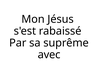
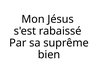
avec: avec -> bien (49, 54)
